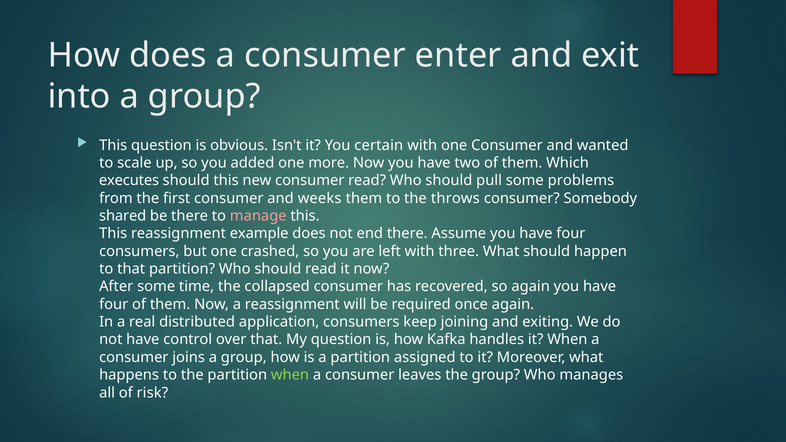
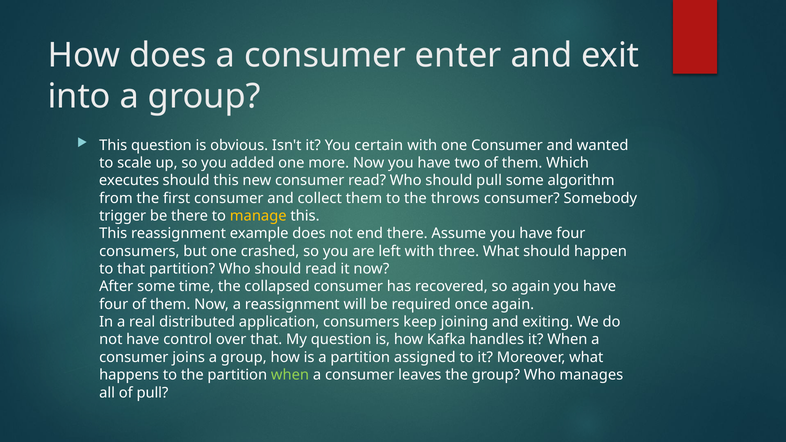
problems: problems -> algorithm (581, 181)
weeks: weeks -> collect (320, 198)
shared: shared -> trigger (123, 216)
manage colour: pink -> yellow (258, 216)
of risk: risk -> pull (152, 393)
